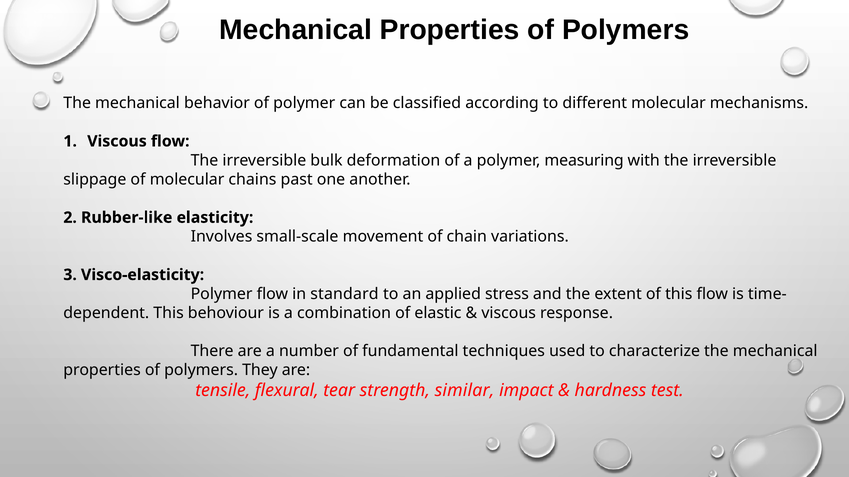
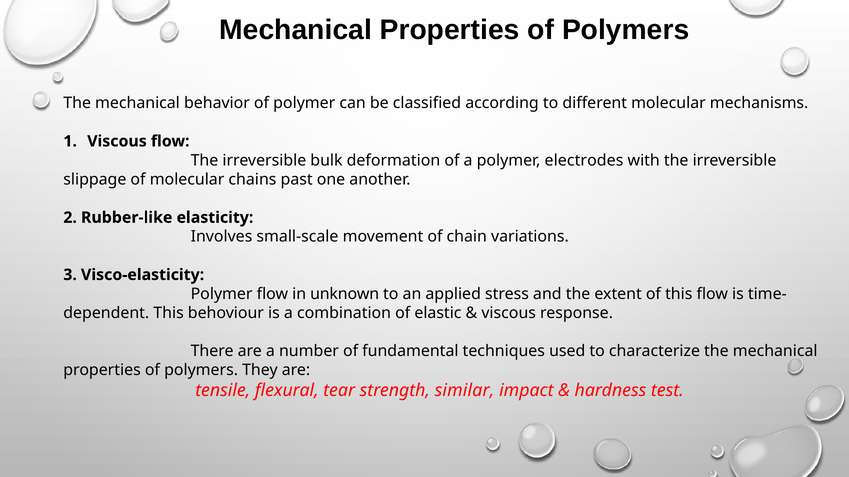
measuring: measuring -> electrodes (584, 161)
standard: standard -> unknown (345, 294)
